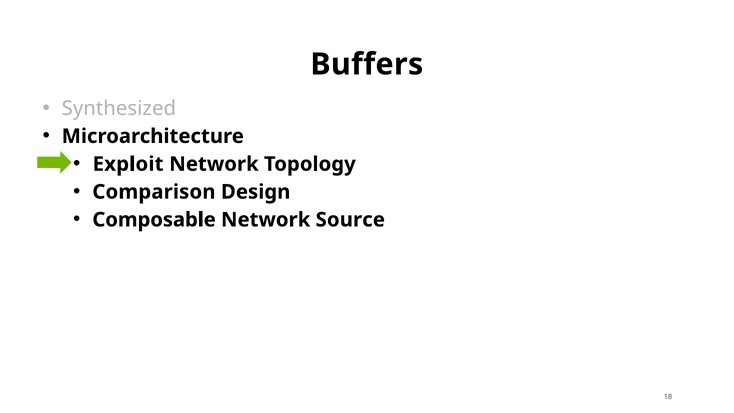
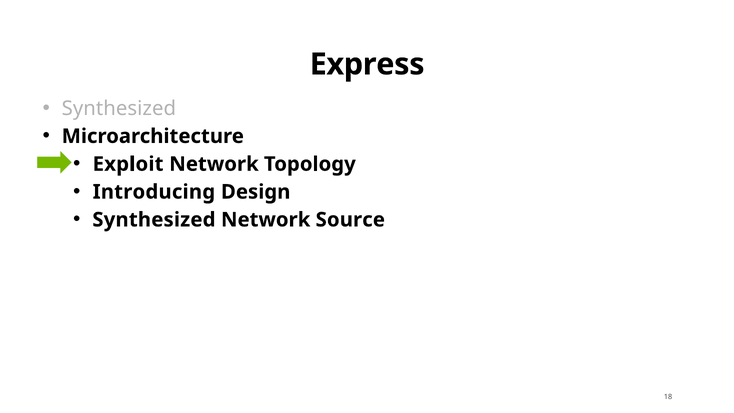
Buffers: Buffers -> Express (367, 64)
Comparison: Comparison -> Introducing (154, 192)
Composable: Composable -> Synthesized (154, 220)
